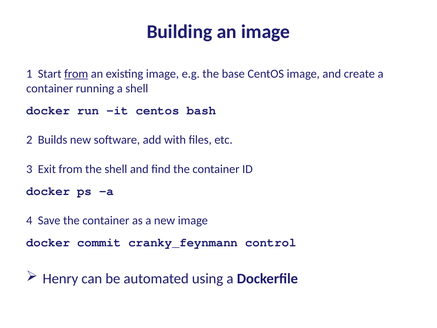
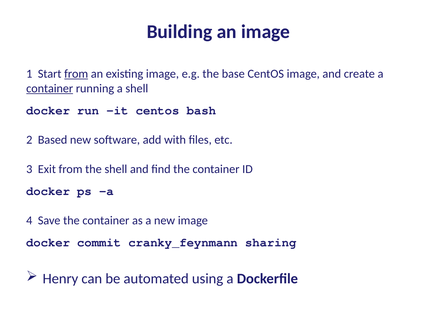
container underline: none -> present (50, 88)
Builds: Builds -> Based (53, 140)
control: control -> sharing (271, 242)
